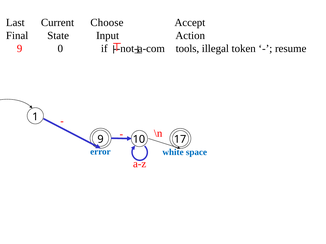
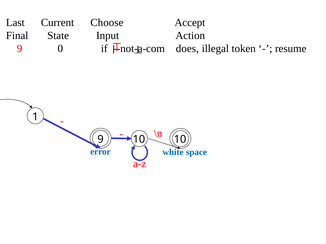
tools: tools -> does (187, 49)
17: 17 -> 10 (180, 140)
